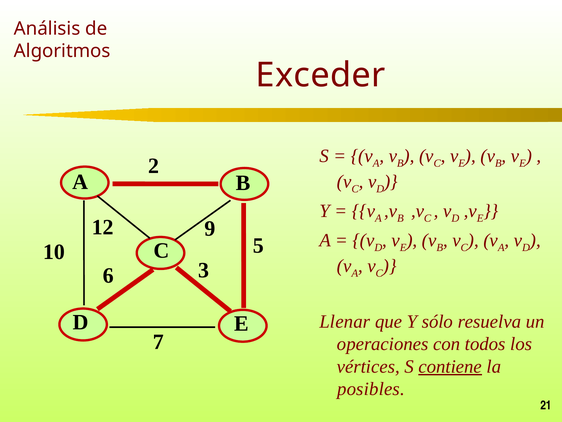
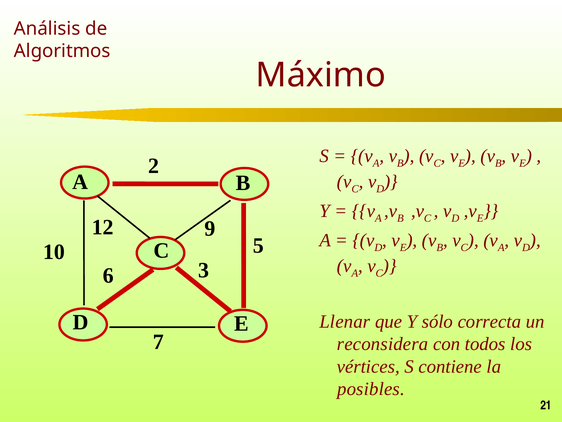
Exceder: Exceder -> Máximo (321, 75)
resuelva: resuelva -> correcta (489, 321)
operaciones: operaciones -> reconsidera (383, 344)
contiene underline: present -> none (450, 366)
